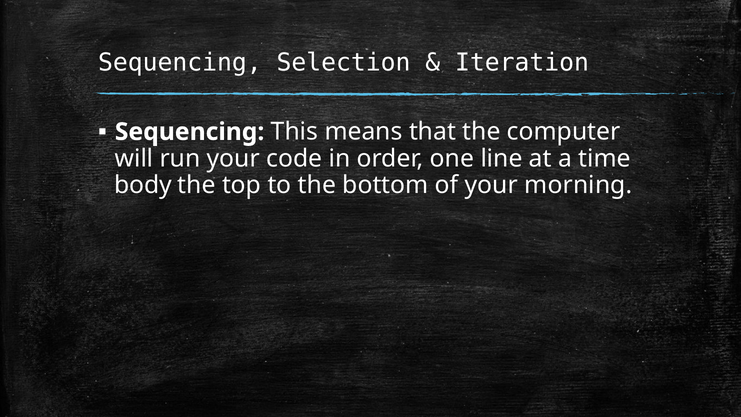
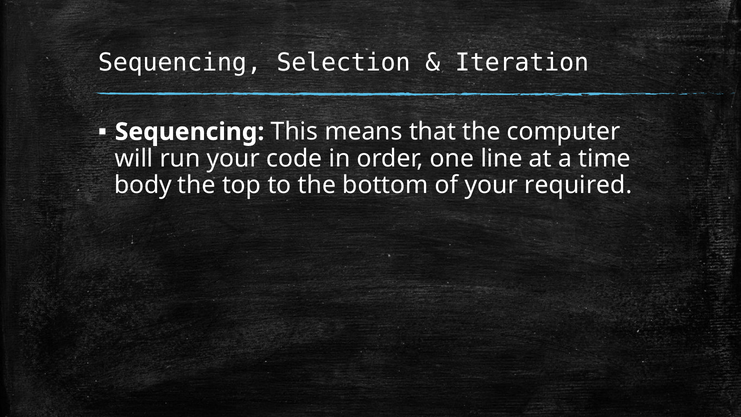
morning: morning -> required (578, 185)
